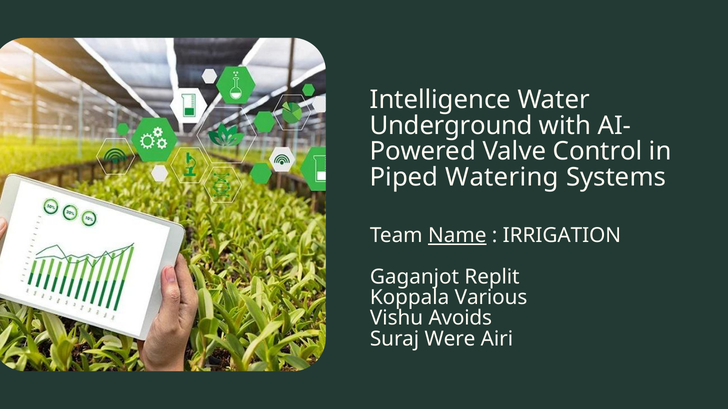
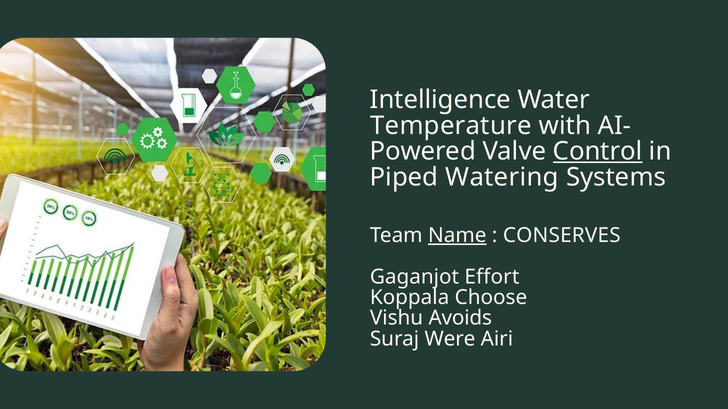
Underground: Underground -> Temperature (451, 126)
Control underline: none -> present (598, 152)
IRRIGATION: IRRIGATION -> CONSERVES (562, 236)
Replit: Replit -> Effort (492, 277)
Various: Various -> Choose (491, 298)
